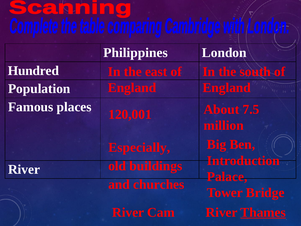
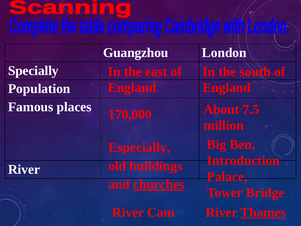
Philippines: Philippines -> Guangzhou (136, 53)
Hundred: Hundred -> Specially (33, 71)
120,001: 120,001 -> 170,000 (130, 114)
churches underline: none -> present (159, 184)
